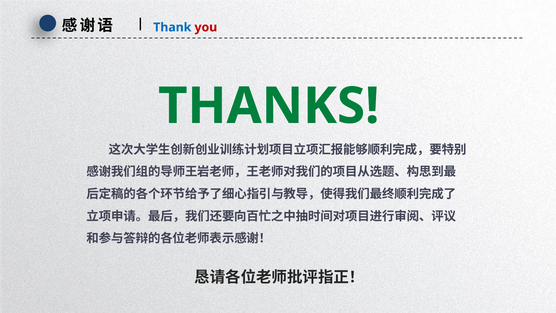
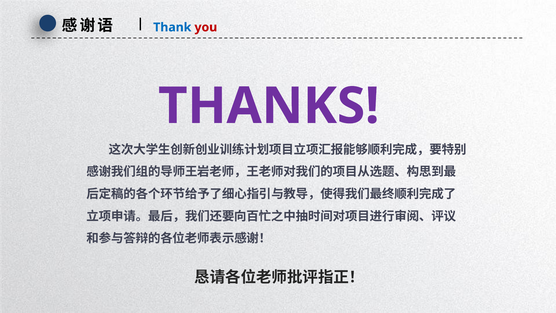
THANKS colour: green -> purple (269, 106)
